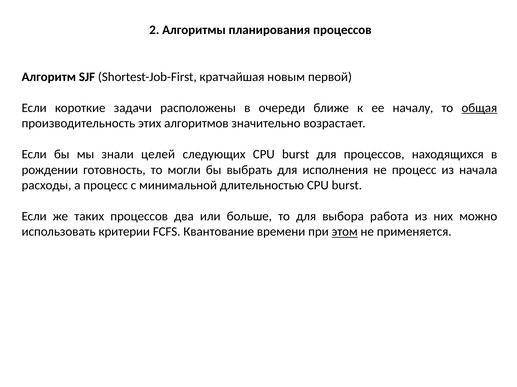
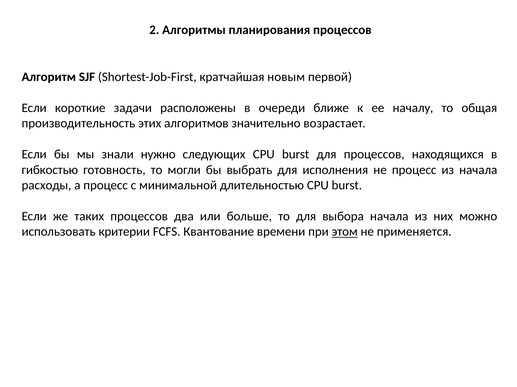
общая underline: present -> none (479, 108)
целей: целей -> нужно (158, 155)
рождении: рождении -> гибкостью (50, 170)
выбора работа: работа -> начала (389, 217)
